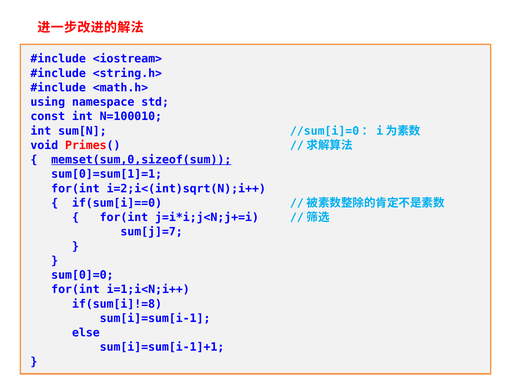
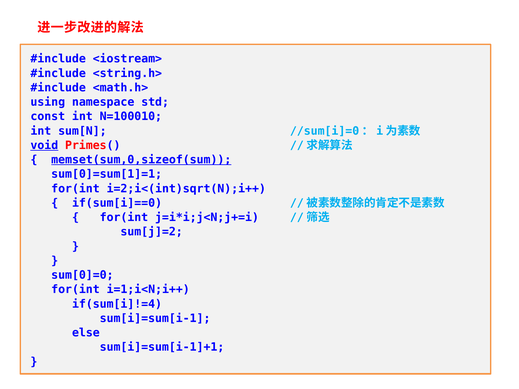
void underline: none -> present (44, 145)
sum[j]=7: sum[j]=7 -> sum[j]=2 (152, 232)
if(sum[i]!=8: if(sum[i]!=8 -> if(sum[i]!=4 (117, 304)
